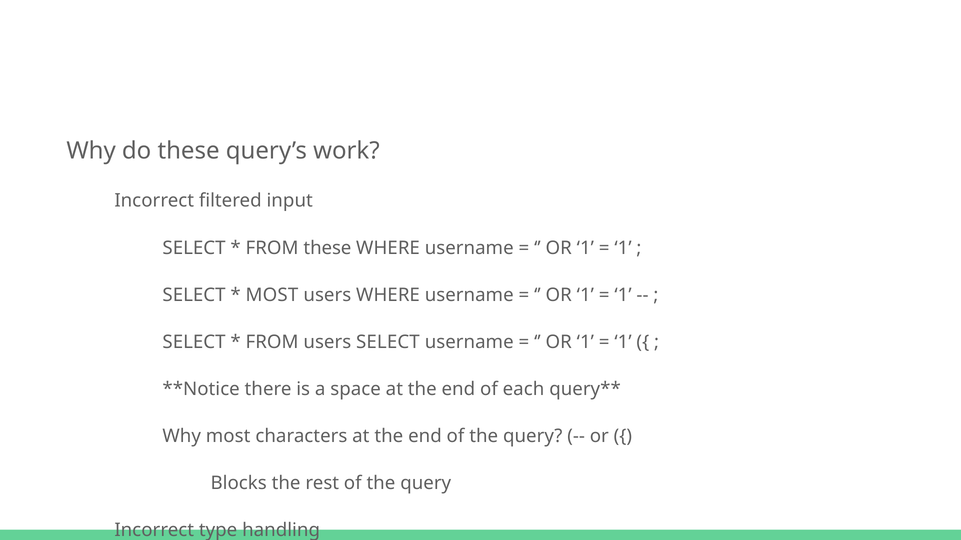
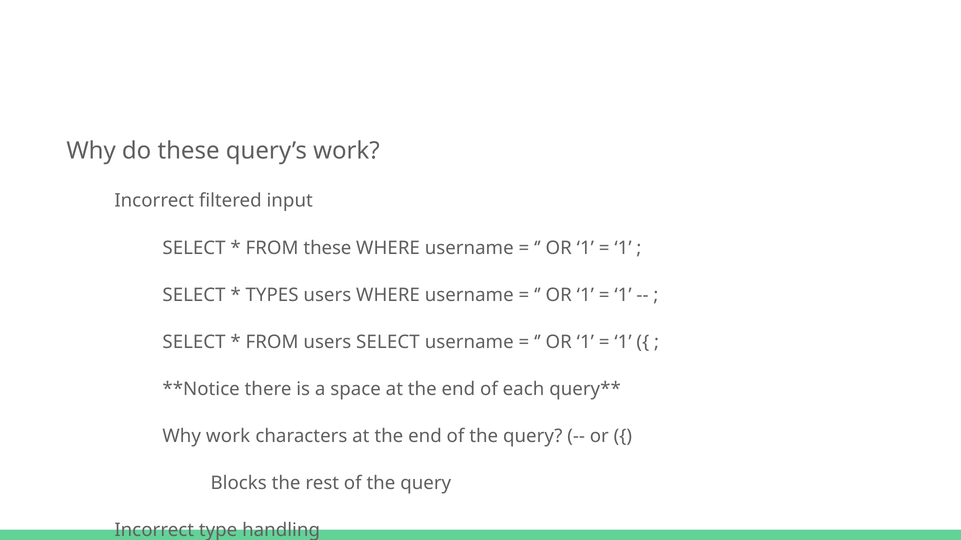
MOST: MOST -> TYPES (272, 295)
Why most: most -> work (228, 437)
